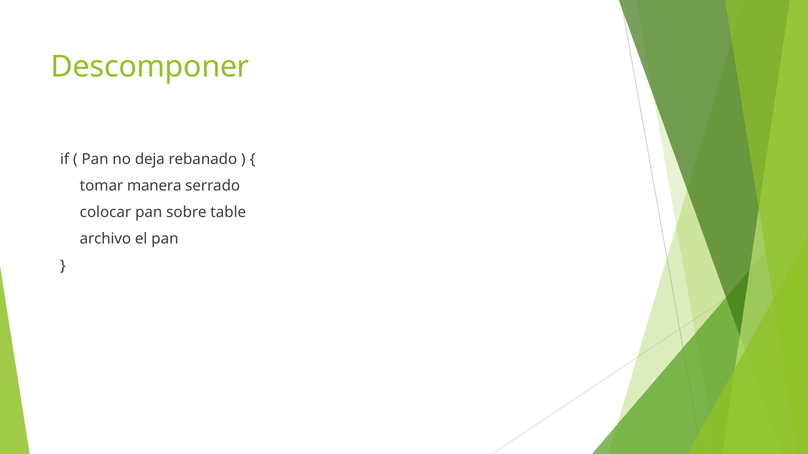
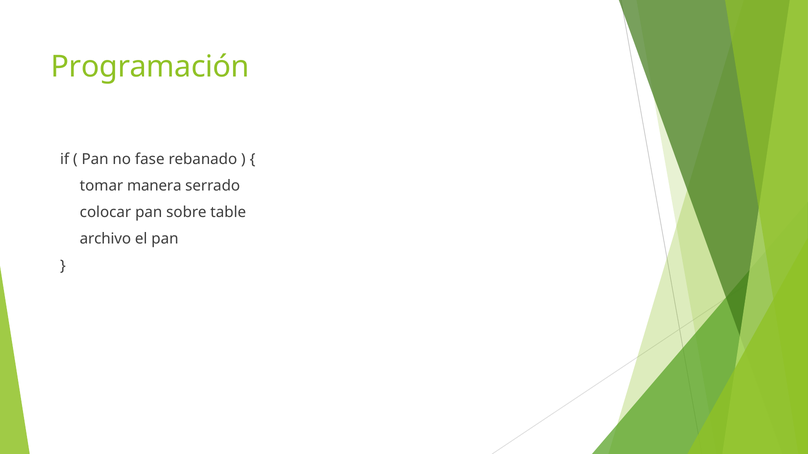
Descomponer: Descomponer -> Programación (150, 67)
deja: deja -> fase (150, 159)
